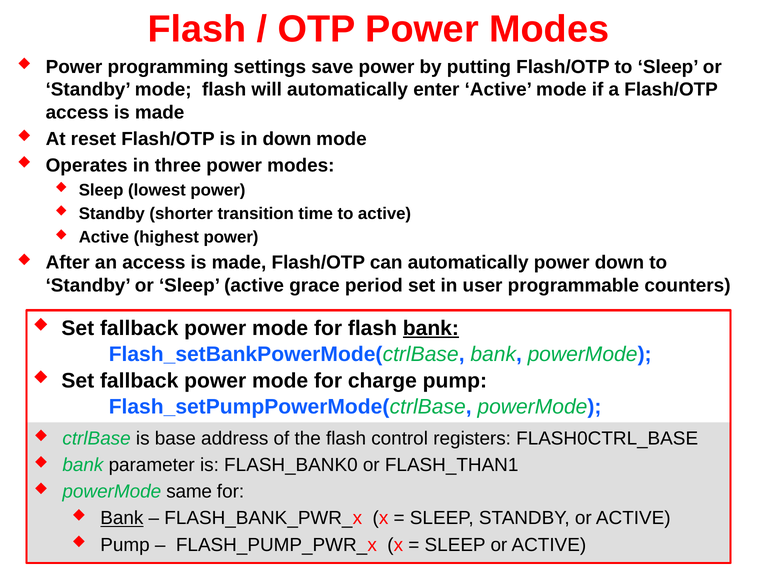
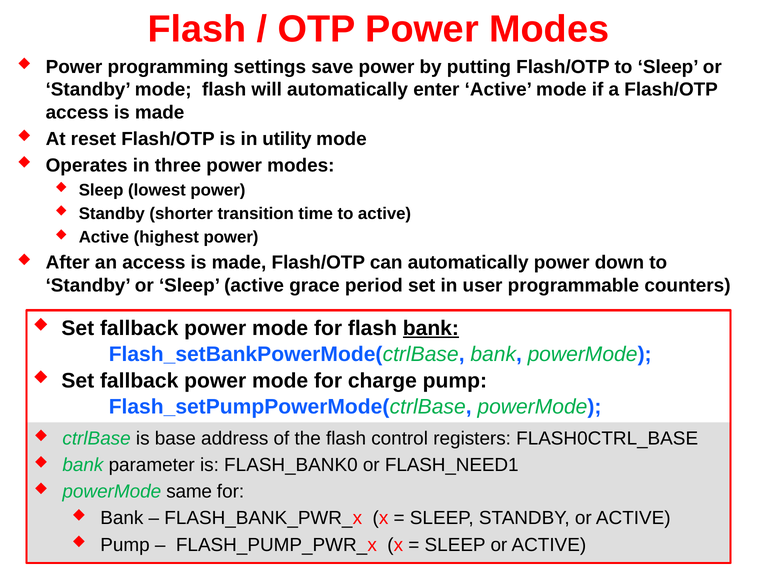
in down: down -> utility (287, 139)
FLASH_THAN1: FLASH_THAN1 -> FLASH_NEED1 (452, 465)
Bank underline: present -> none (122, 518)
